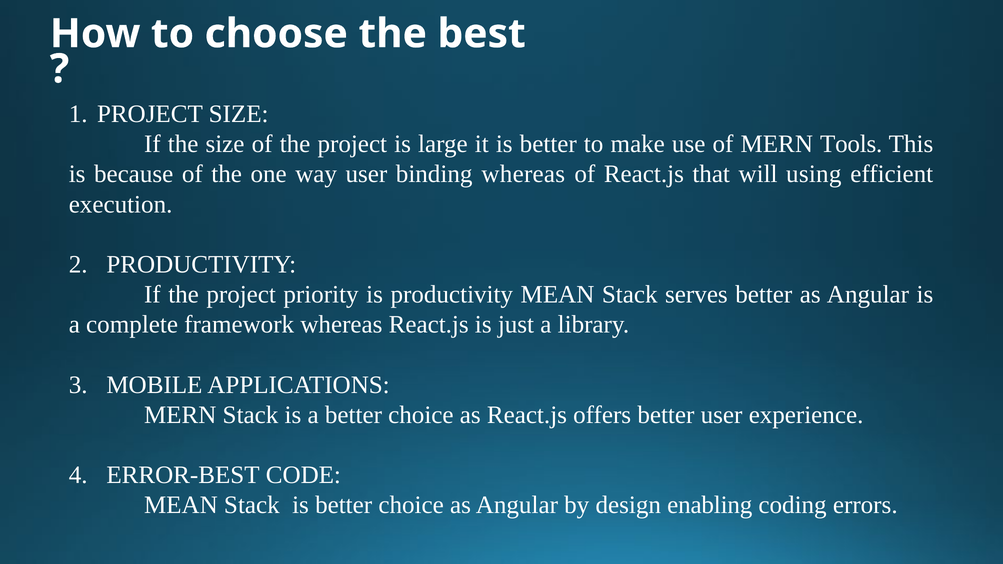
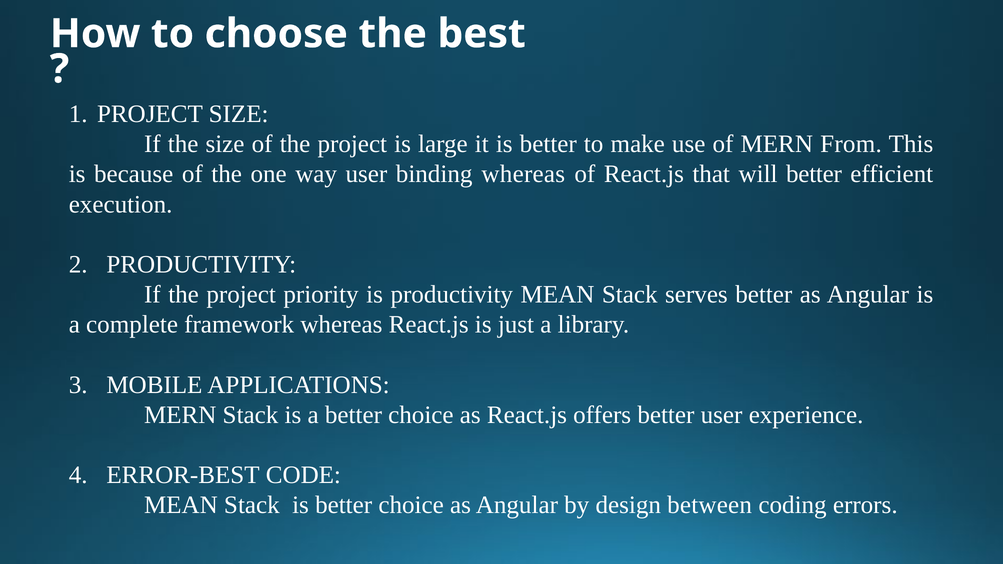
Tools: Tools -> From (851, 144)
will using: using -> better (814, 174)
enabling: enabling -> between (710, 505)
